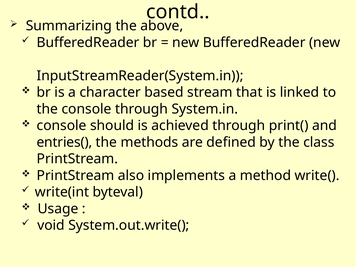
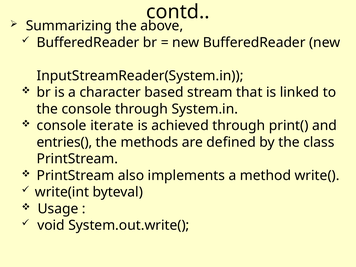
should: should -> iterate (112, 126)
